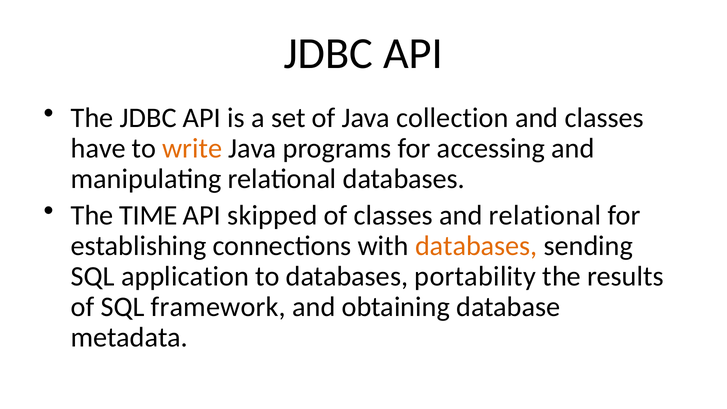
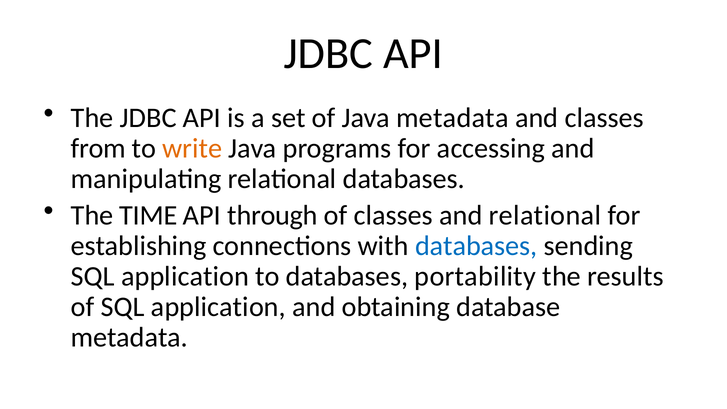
Java collection: collection -> metadata (452, 118)
have: have -> from (98, 149)
skipped: skipped -> through (273, 215)
databases colour: orange -> blue (476, 246)
of SQL framework: framework -> application (218, 307)
